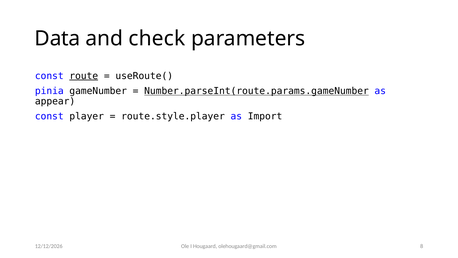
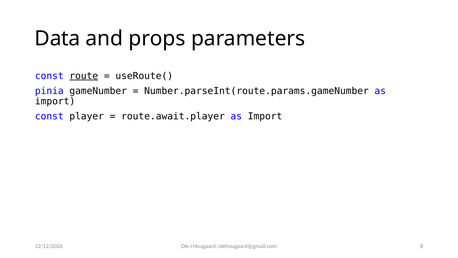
check: check -> props (157, 38)
Number.parseInt(route.params.gameNumber underline: present -> none (257, 91)
appear: appear -> import (55, 101)
route.style.player: route.style.player -> route.await.player (173, 116)
